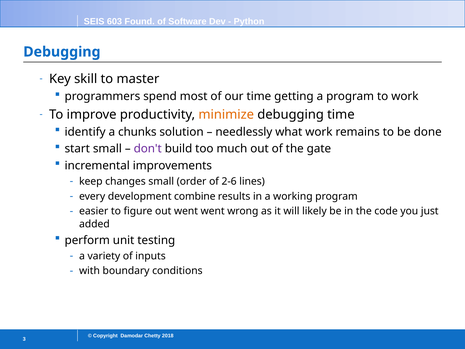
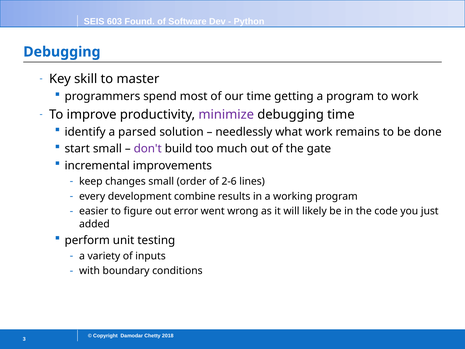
minimize colour: orange -> purple (226, 114)
chunks: chunks -> parsed (137, 132)
out went: went -> error (186, 211)
